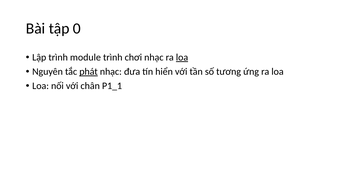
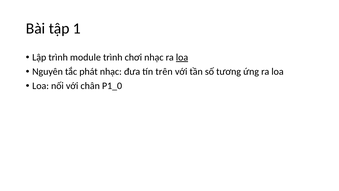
0: 0 -> 1 (77, 28)
phát underline: present -> none (89, 72)
hiển: hiển -> trên (164, 72)
P1_1: P1_1 -> P1_0 (112, 86)
